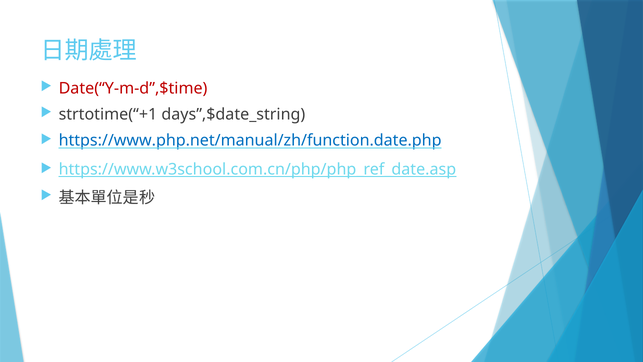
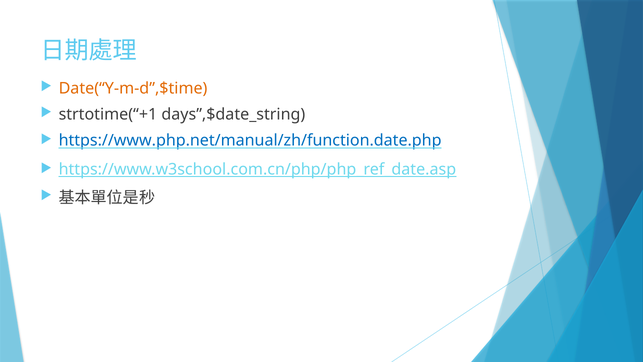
Date(“Y-m-d”,$time colour: red -> orange (133, 89)
